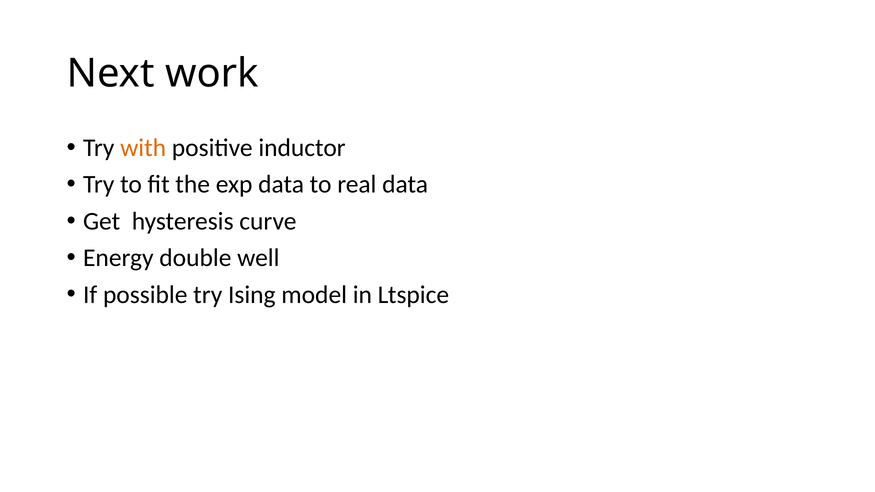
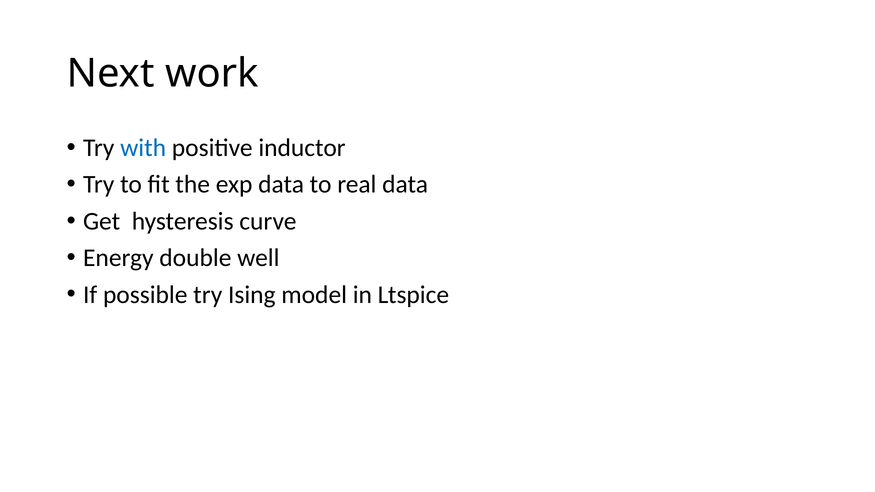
with colour: orange -> blue (143, 148)
